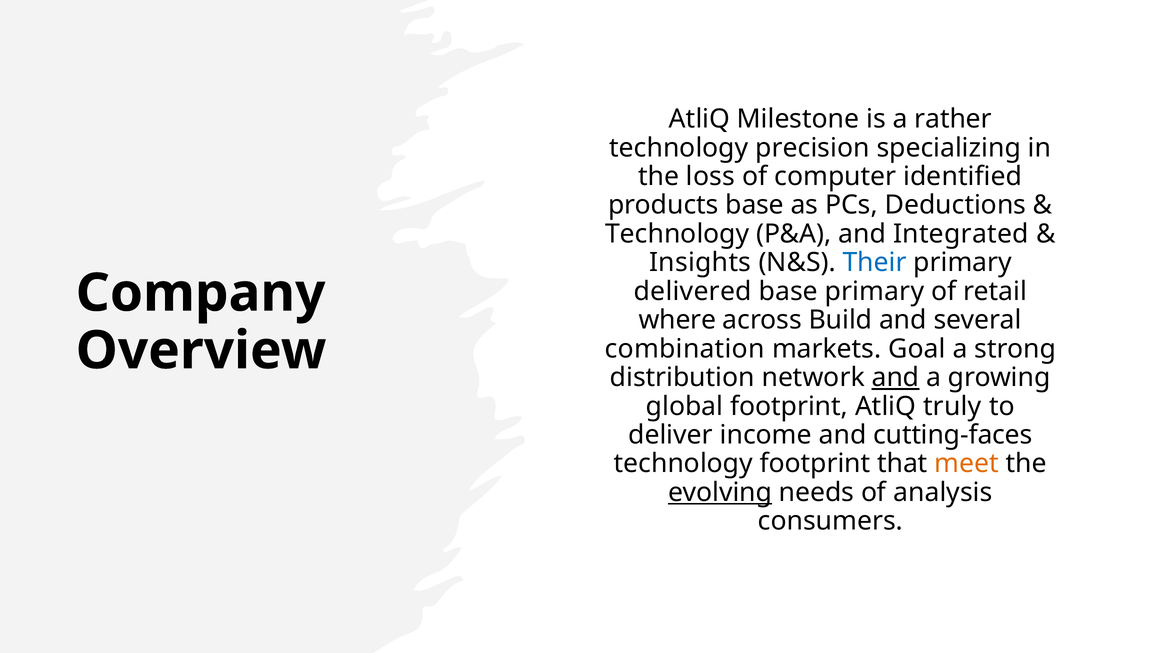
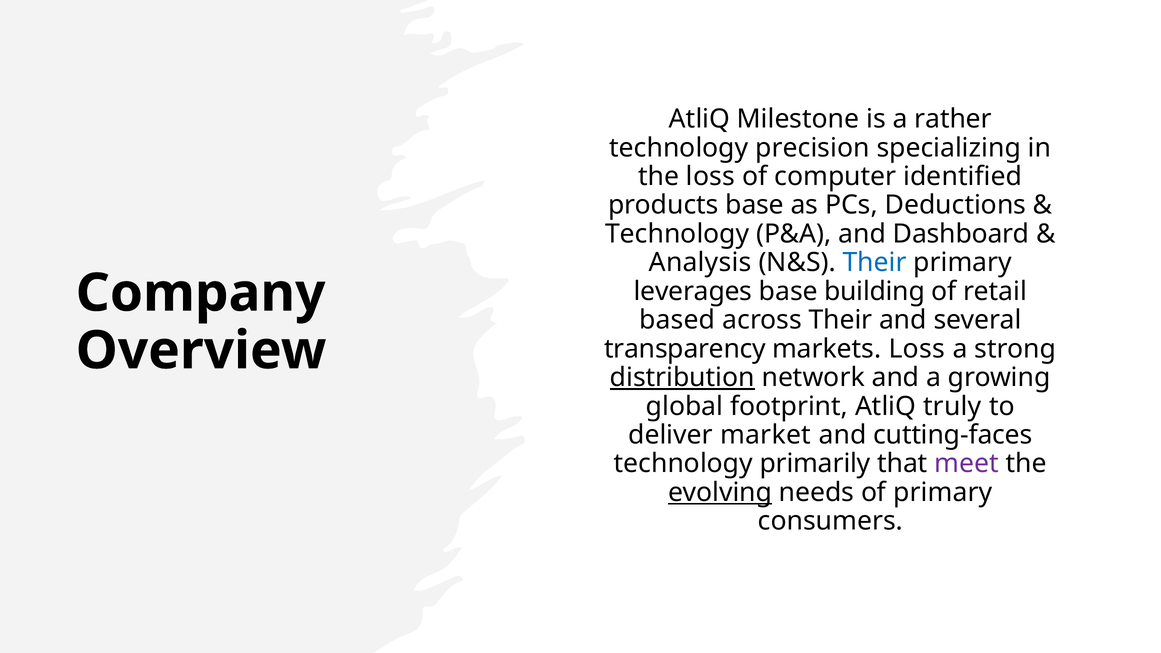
Integrated: Integrated -> Dashboard (961, 234)
Insights: Insights -> Analysis (700, 263)
delivered: delivered -> leverages (693, 291)
base primary: primary -> building (875, 291)
where: where -> based (677, 320)
across Build: Build -> Their (841, 320)
combination: combination -> transparency (685, 349)
markets Goal: Goal -> Loss (917, 349)
distribution underline: none -> present (682, 378)
and underline: present -> none (895, 378)
income: income -> market (766, 435)
technology footprint: footprint -> primarily (815, 464)
meet colour: orange -> purple (967, 464)
of analysis: analysis -> primary (943, 492)
